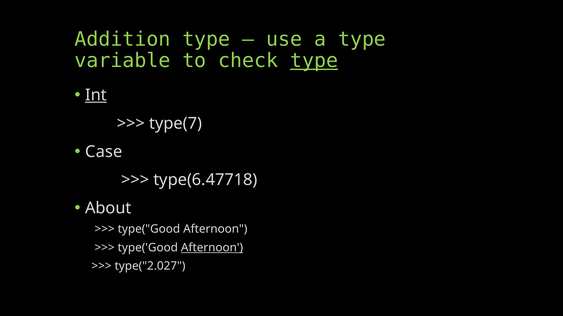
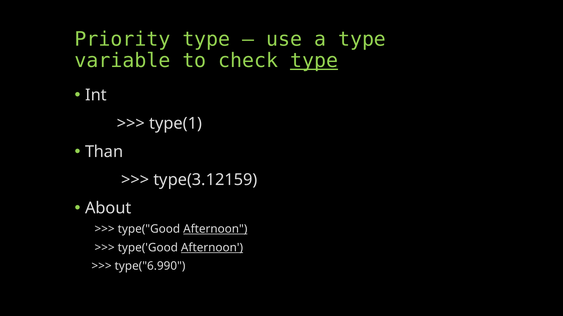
Addition: Addition -> Priority (122, 39)
Int underline: present -> none (96, 95)
type(7: type(7 -> type(1 (176, 124)
Case: Case -> Than (104, 152)
type(6.47718: type(6.47718 -> type(3.12159 (205, 180)
Afternoon underline: none -> present (215, 230)
type("2.027: type("2.027 -> type("6.990 (150, 267)
